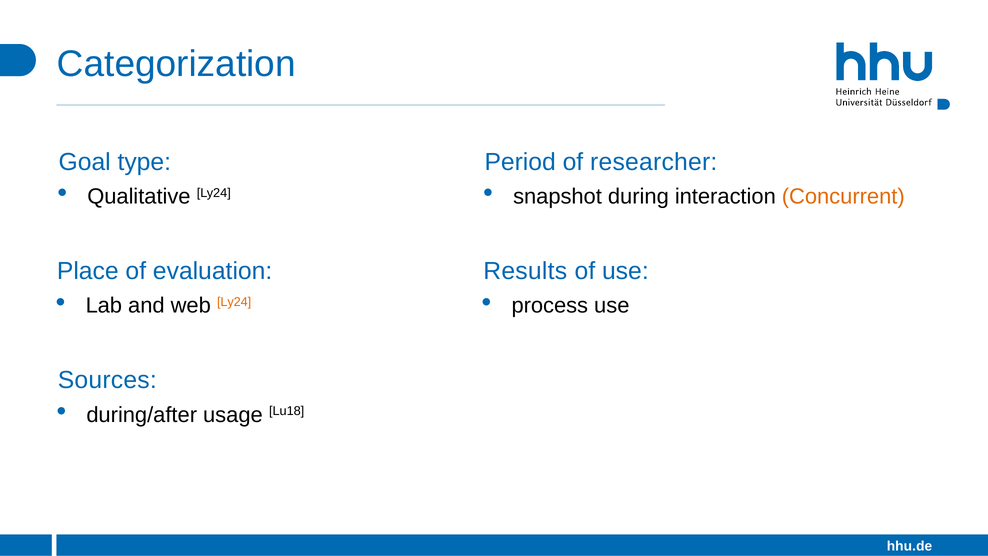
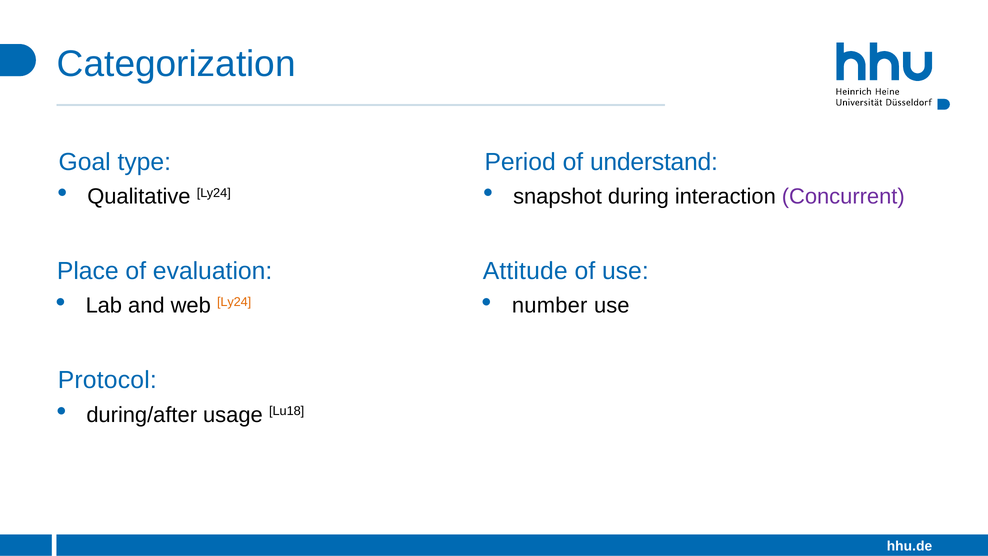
researcher: researcher -> understand (654, 162)
Concurrent colour: orange -> purple (843, 197)
Results: Results -> Attitude (525, 271)
process: process -> number (550, 306)
Sources: Sources -> Protocol (107, 381)
